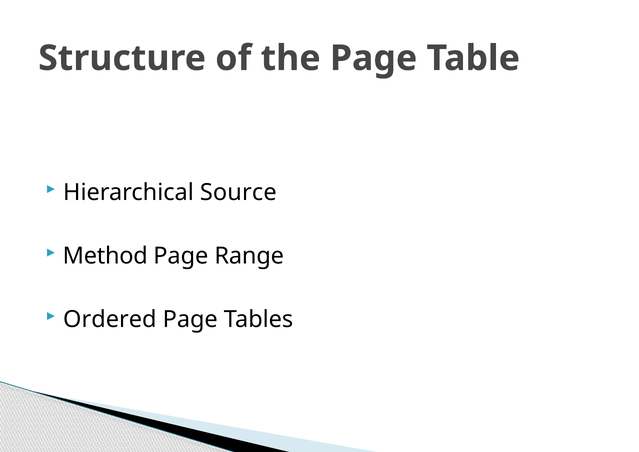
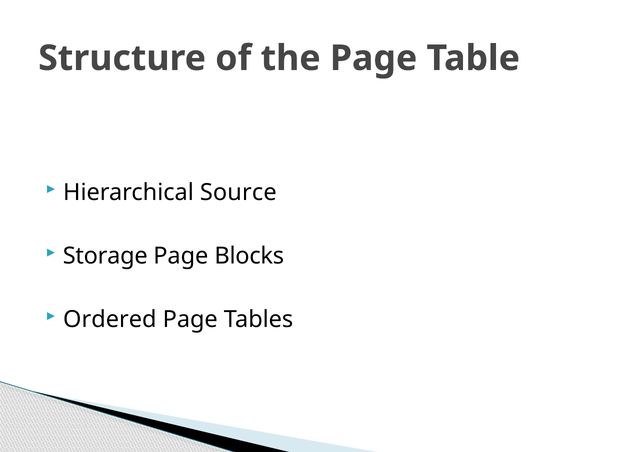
Method: Method -> Storage (105, 256)
Range: Range -> Blocks (249, 256)
